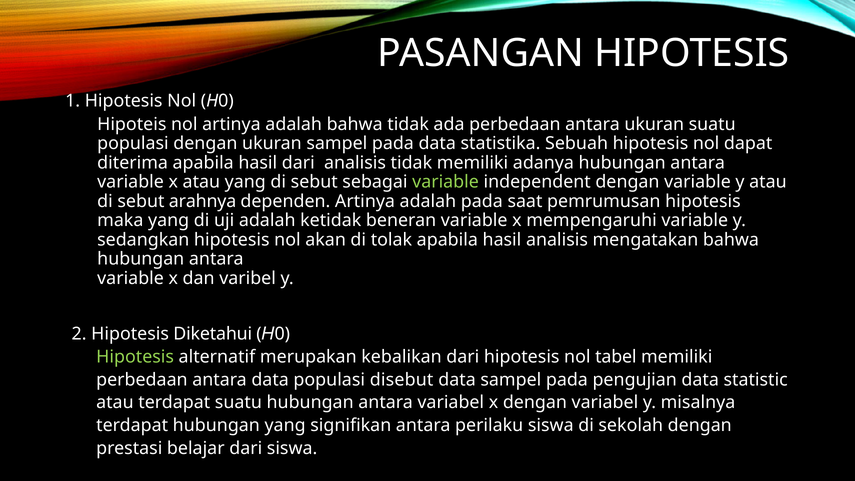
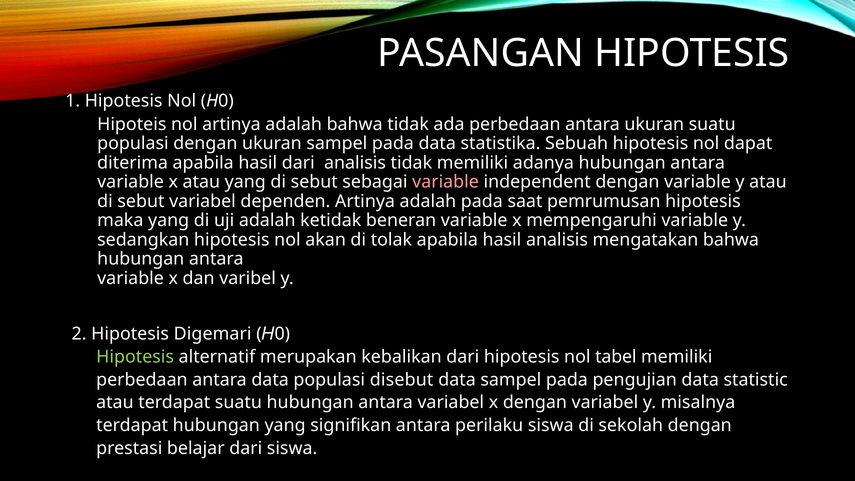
variable colour: light green -> pink (446, 182)
sebut arahnya: arahnya -> variabel (202, 201)
Diketahui: Diketahui -> Digemari (213, 334)
